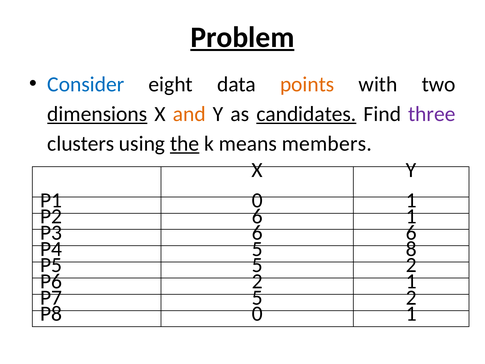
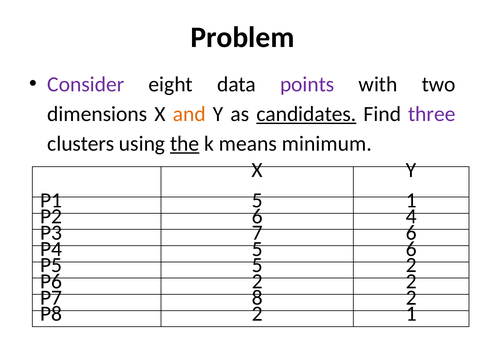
Problem underline: present -> none (242, 37)
Consider colour: blue -> purple (86, 84)
points colour: orange -> purple (307, 84)
dimensions underline: present -> none (97, 114)
members: members -> minimum (327, 144)
P1 0: 0 -> 5 (257, 200)
6 1: 1 -> 4 (411, 216)
P3 6: 6 -> 7 (257, 233)
5 8: 8 -> 6 (411, 249)
2 1: 1 -> 2 (411, 281)
P7 5: 5 -> 8 (257, 297)
P8 0: 0 -> 2 (257, 314)
